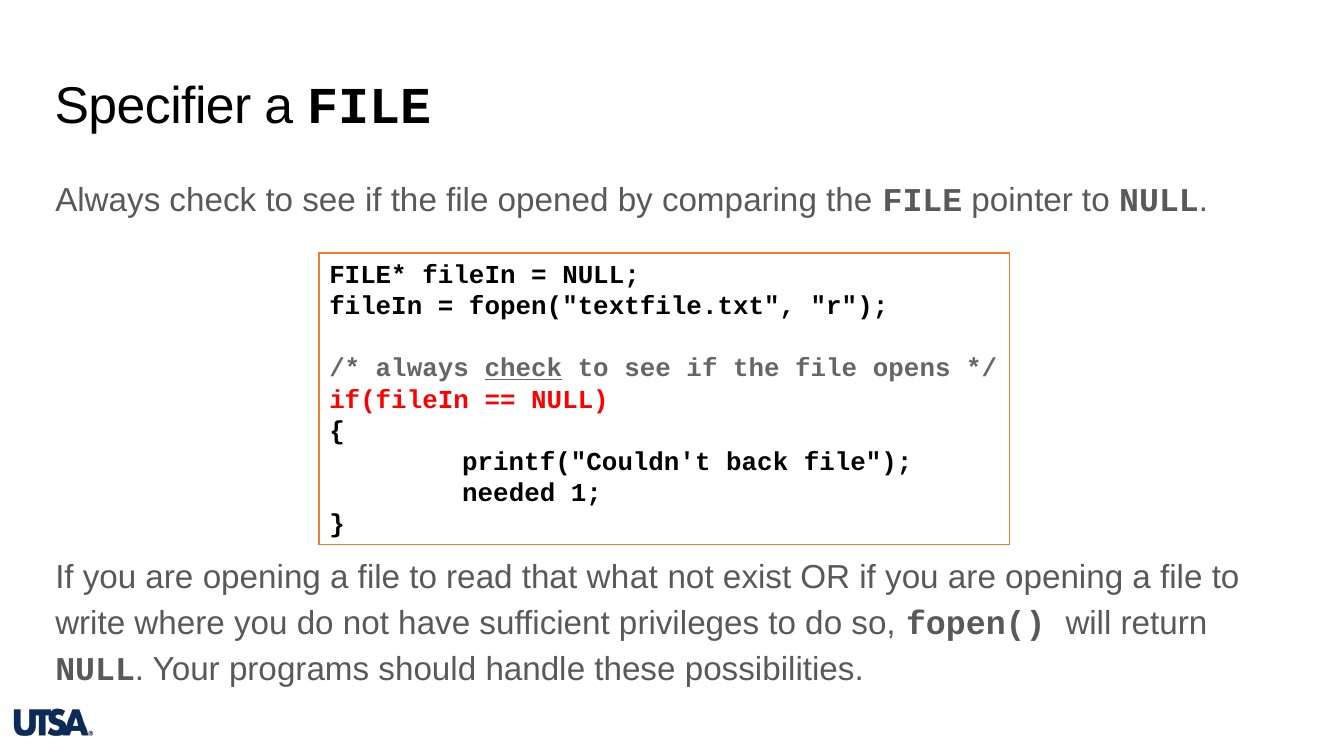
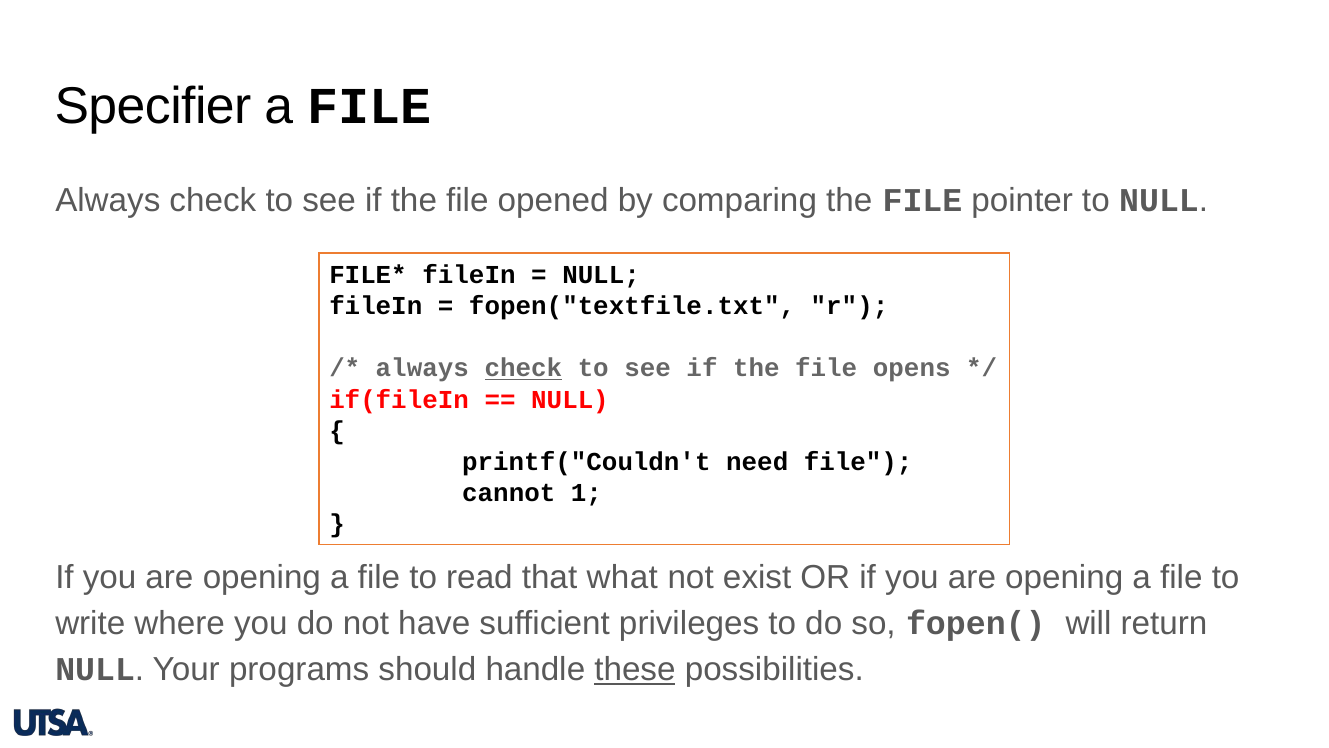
back: back -> need (757, 461)
needed: needed -> cannot (509, 492)
these underline: none -> present (635, 669)
